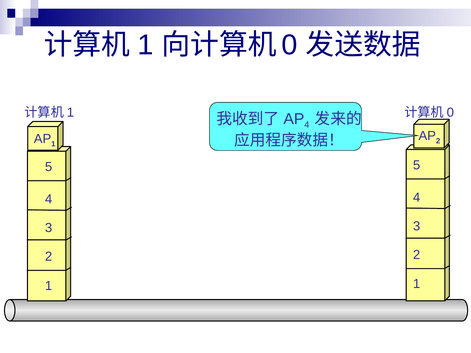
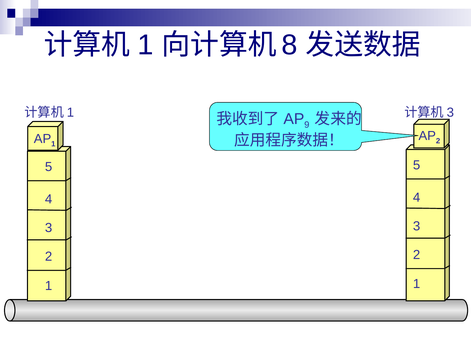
0: 0 -> 8 (289, 45)
0: 0 -> 3 (450, 113)
4: 4 -> 9 (307, 125)
